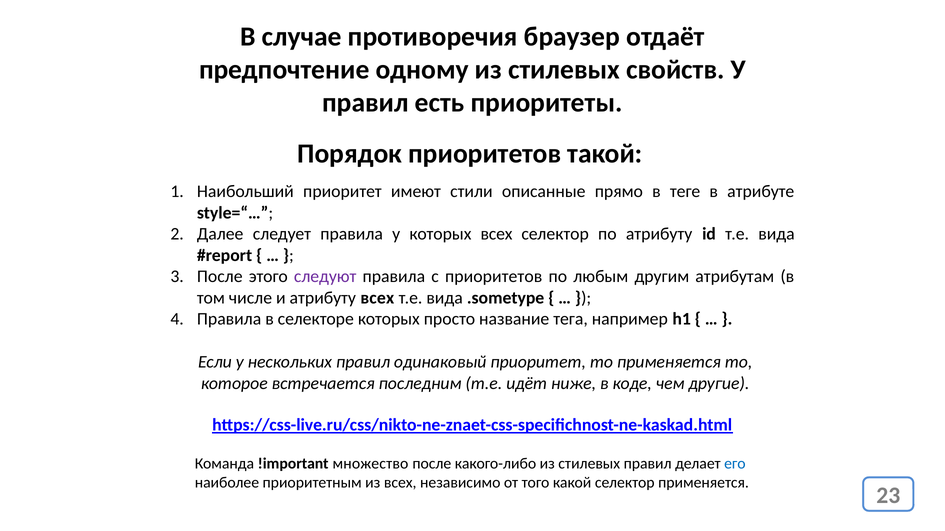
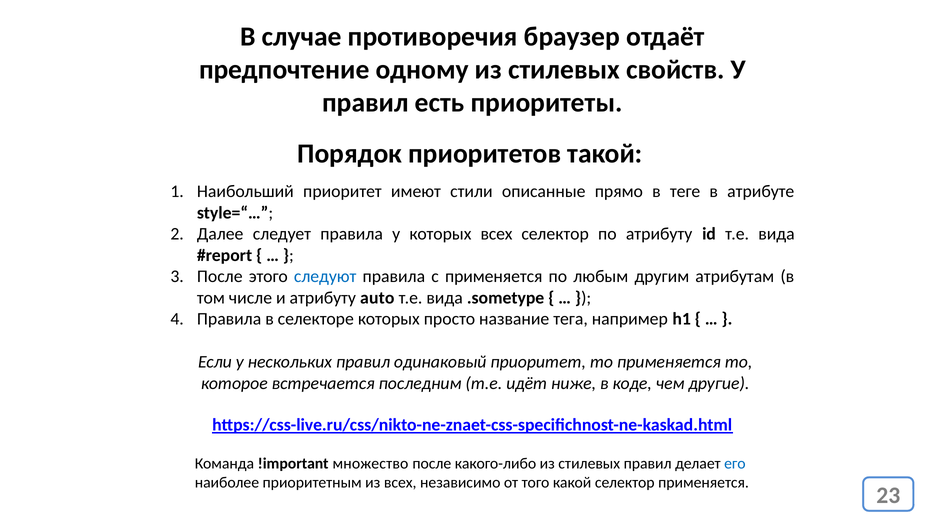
следуют colour: purple -> blue (325, 277)
с приоритетов: приоритетов -> применяется (494, 277)
атрибуту всех: всех -> auto (377, 298)
